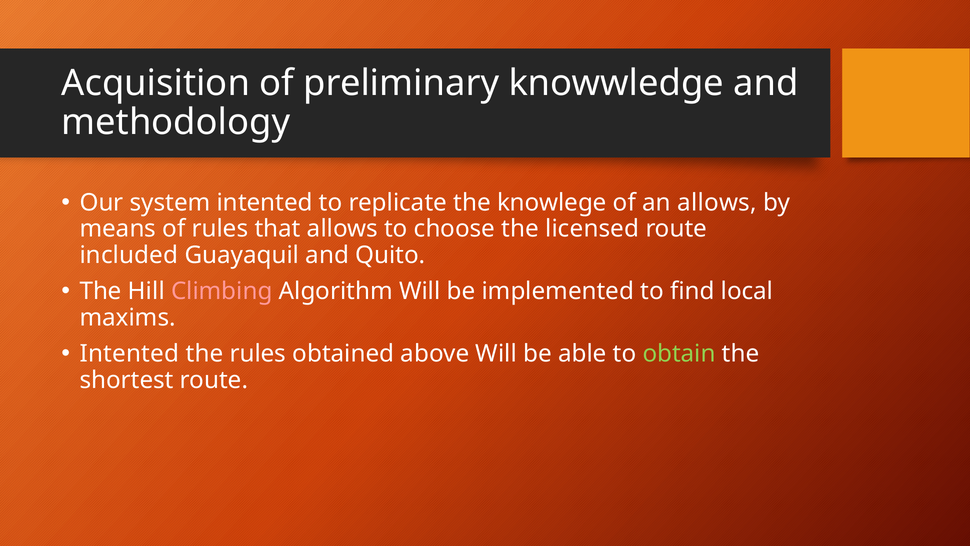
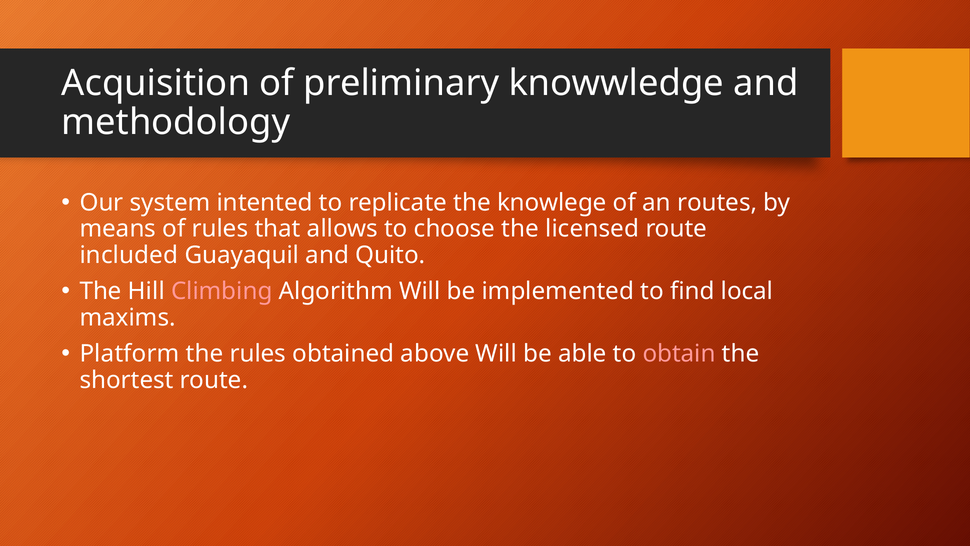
an allows: allows -> routes (717, 203)
Intented: Intented -> Platform (130, 354)
obtain colour: light green -> pink (679, 354)
